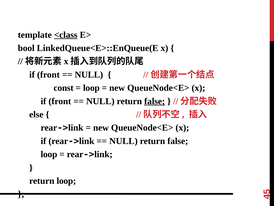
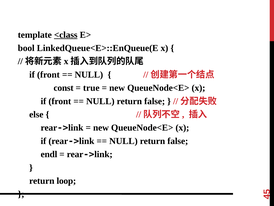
loop: loop -> true (91, 88)
false underline: present -> none (155, 101)
loop: loop -> endl (49, 154)
